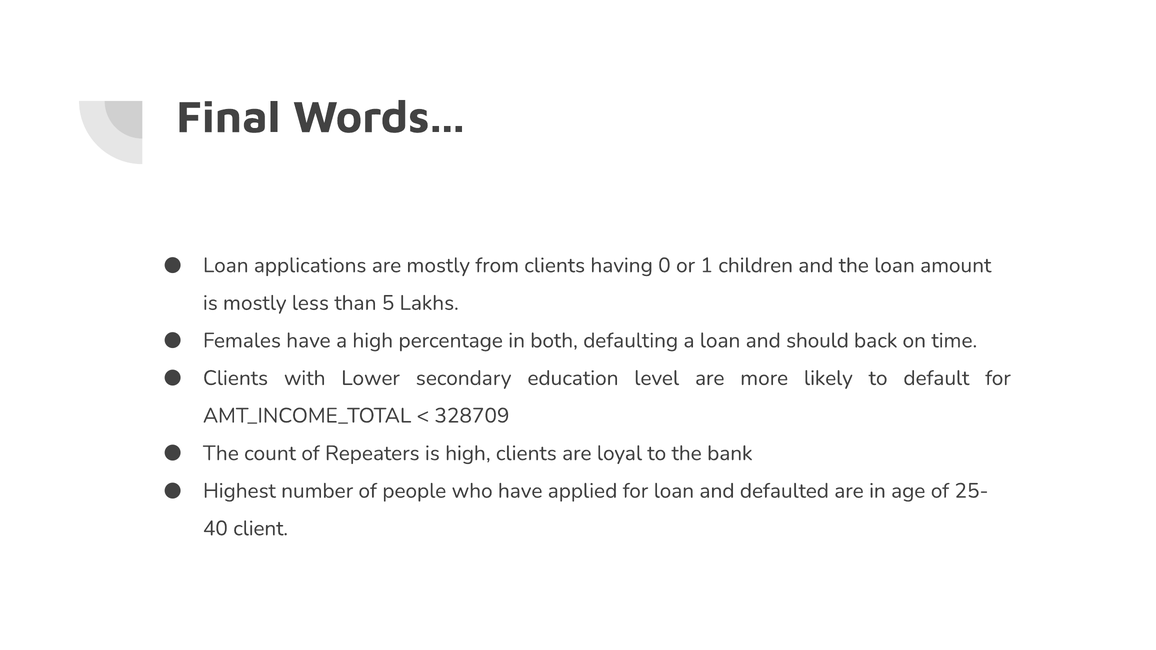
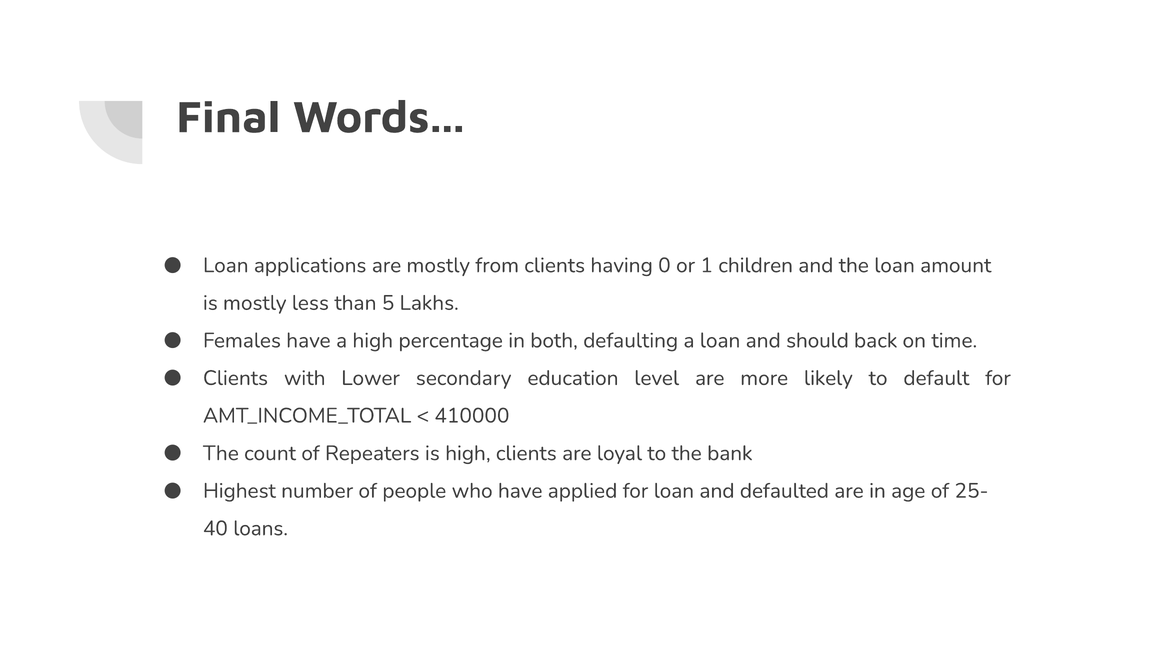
328709: 328709 -> 410000 (472, 416)
client: client -> loans (261, 529)
